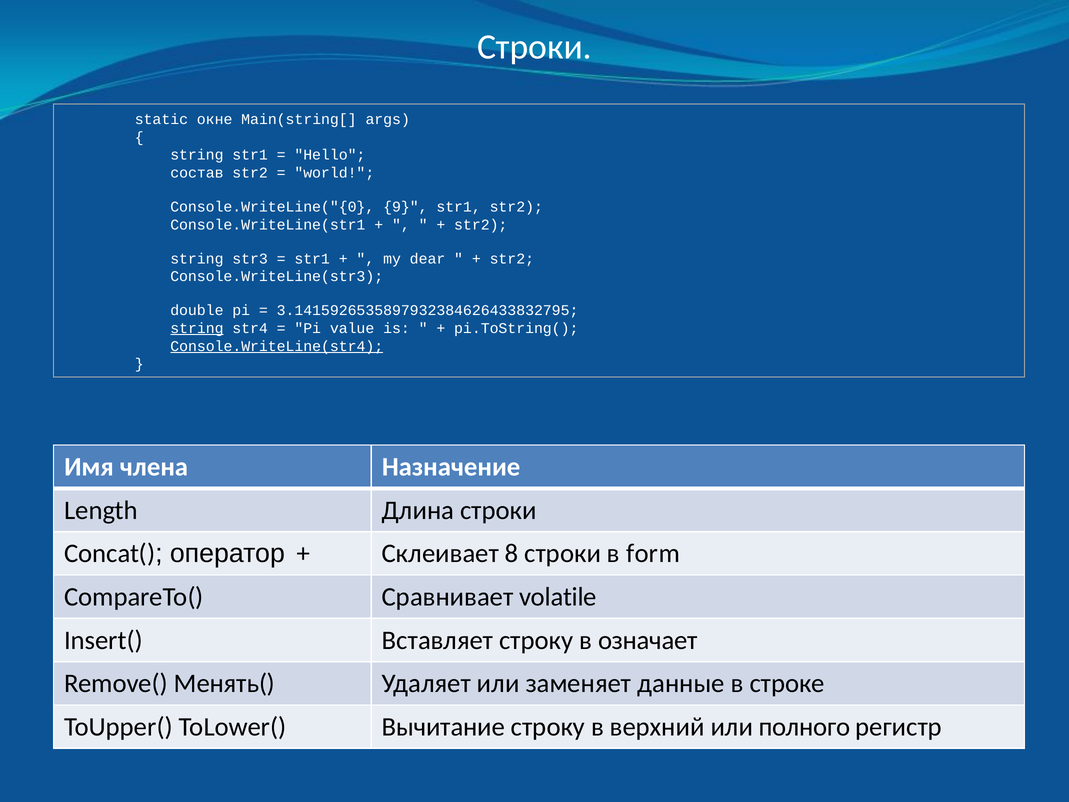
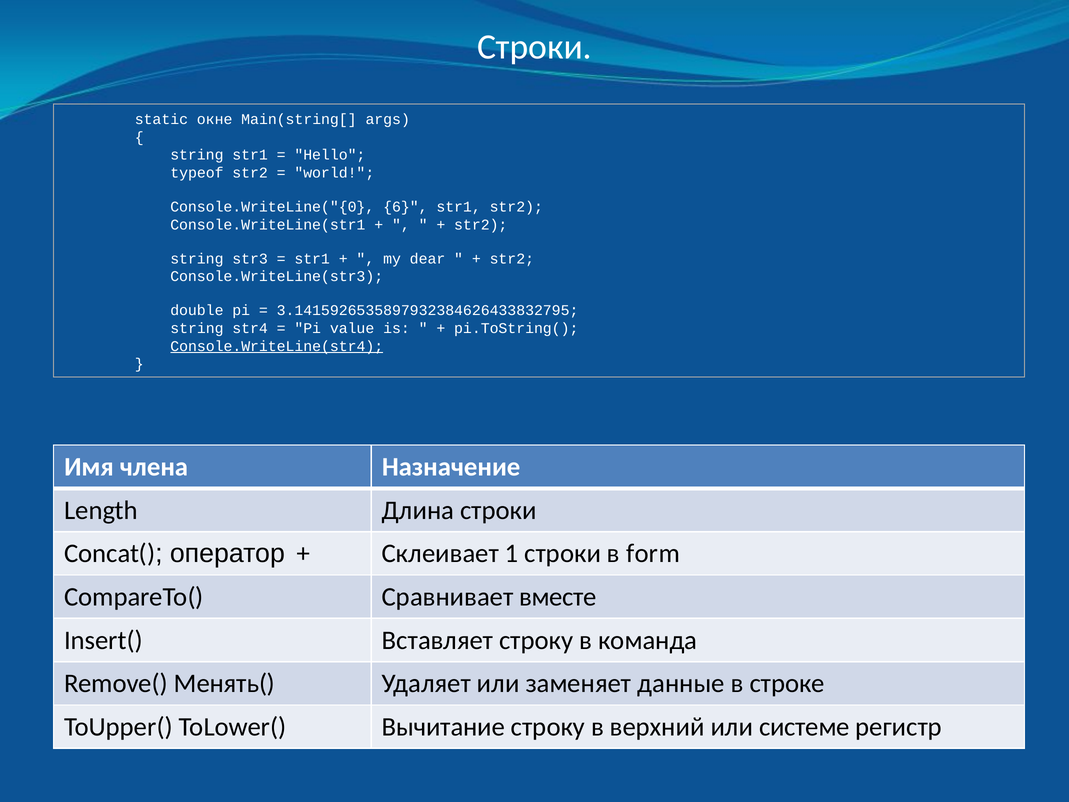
состав: состав -> typeof (197, 173)
9: 9 -> 6 (405, 207)
string underline: present -> none (197, 328)
8: 8 -> 1 (512, 553)
volatile: volatile -> вместе (558, 597)
означает: означает -> команда (648, 640)
полного: полного -> системе (804, 727)
